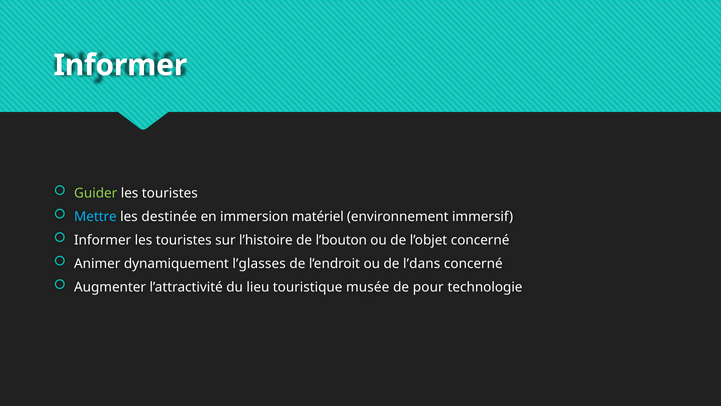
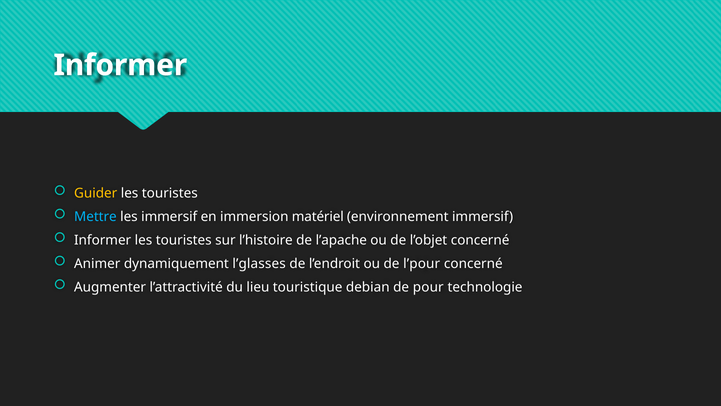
Guider colour: light green -> yellow (96, 193)
les destinée: destinée -> immersif (169, 216)
l’bouton: l’bouton -> l’apache (341, 240)
l’dans: l’dans -> l’pour (422, 263)
musée: musée -> debian (368, 287)
